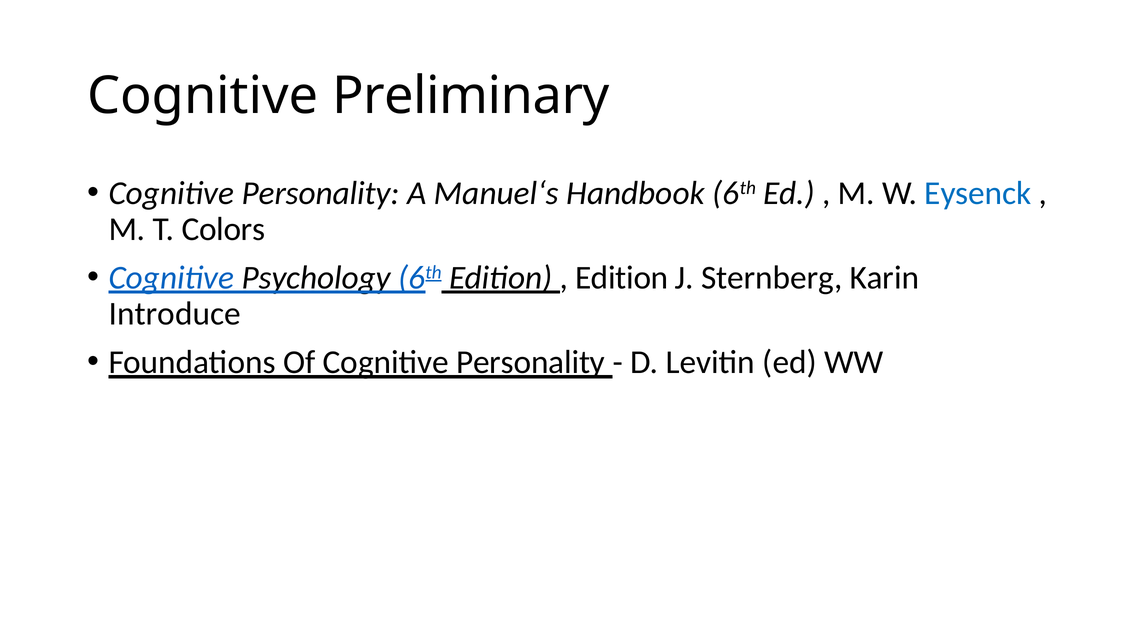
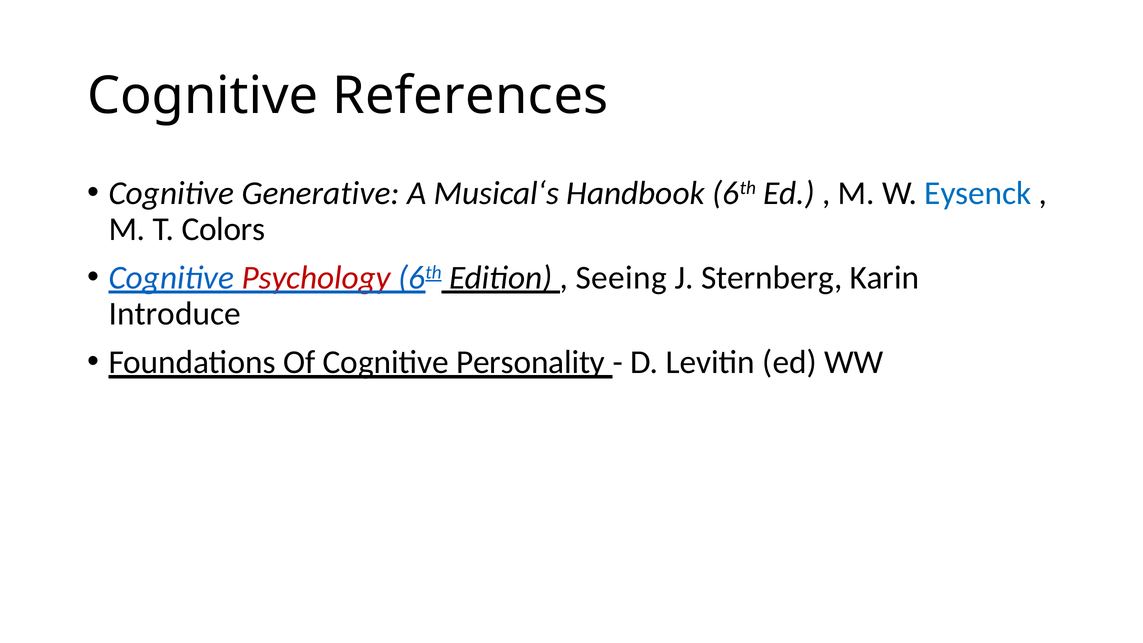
Preliminary: Preliminary -> References (470, 96)
Personality: Personality -> Generative (321, 193)
Manuel‘s: Manuel‘s -> Musical‘s (496, 193)
Psychology colour: black -> red (316, 278)
Edition: Edition -> Seeing (621, 278)
